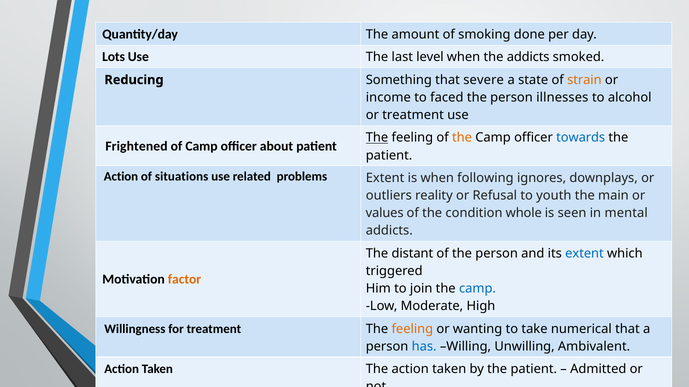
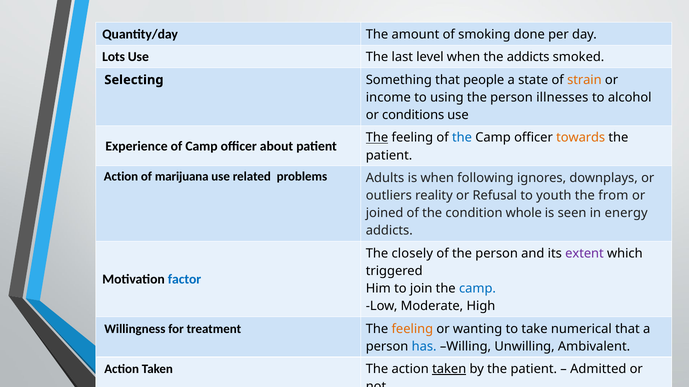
Reducing: Reducing -> Selecting (134, 80)
severe: severe -> people (484, 80)
faced: faced -> using (447, 98)
or treatment: treatment -> conditions (413, 115)
the colour: orange -> blue (462, 138)
towards colour: blue -> orange (581, 138)
Frightened: Frightened -> Experience (137, 146)
situations: situations -> marijuana (182, 177)
problems Extent: Extent -> Adults (385, 178)
main: main -> from (613, 196)
values: values -> joined (385, 213)
mental: mental -> energy (626, 213)
distant: distant -> closely (412, 254)
extent colour: blue -> purple (584, 254)
factor colour: orange -> blue (185, 280)
taken underline: none -> present (449, 370)
